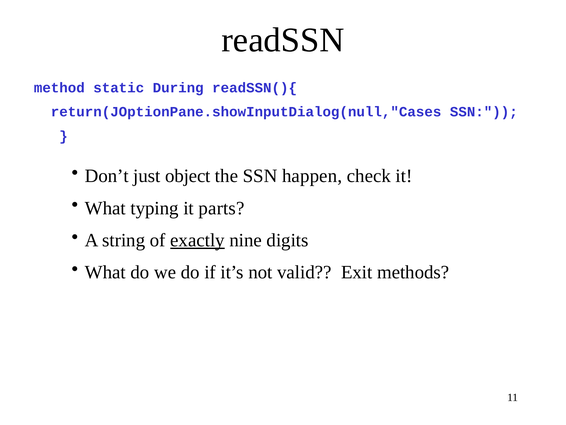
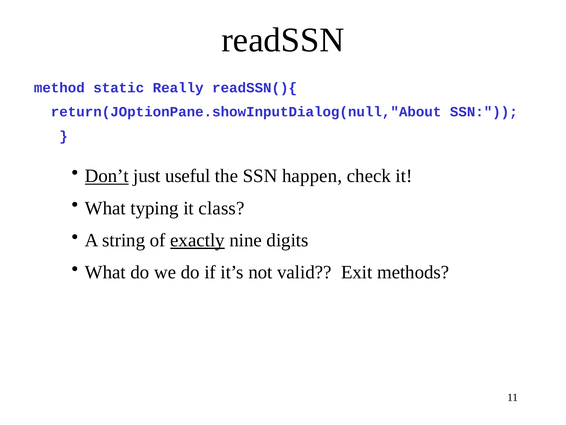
During: During -> Really (178, 88)
return(JOptionPane.showInputDialog(null,"Cases: return(JOptionPane.showInputDialog(null,"Cases -> return(JOptionPane.showInputDialog(null,"About (246, 112)
Don’t underline: none -> present (107, 176)
object: object -> useful (188, 176)
parts: parts -> class (221, 208)
